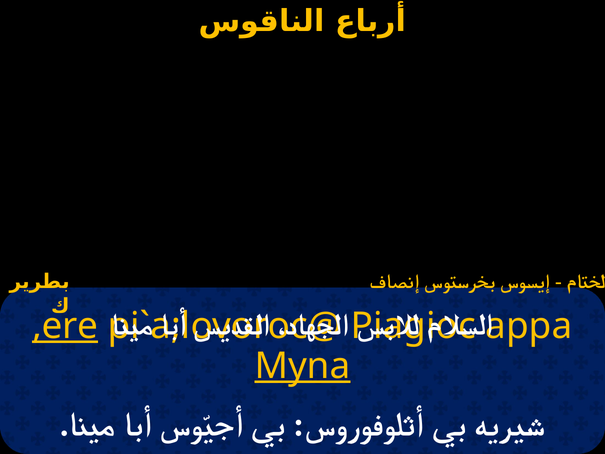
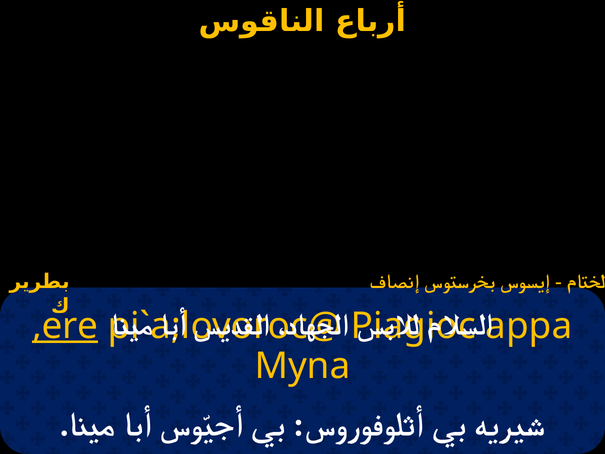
Myna underline: present -> none (302, 366)
